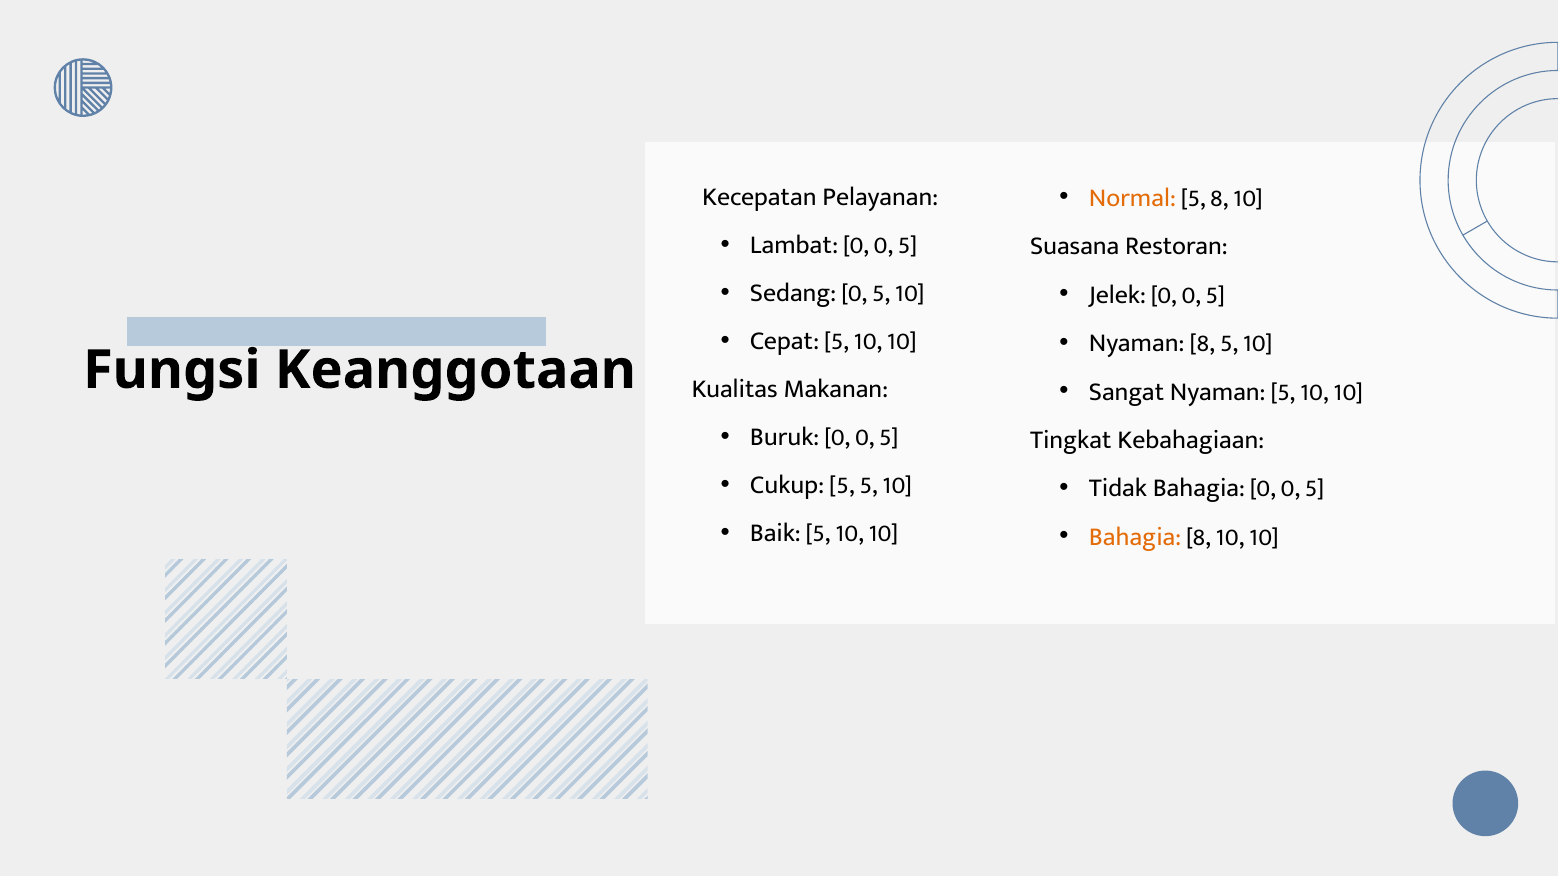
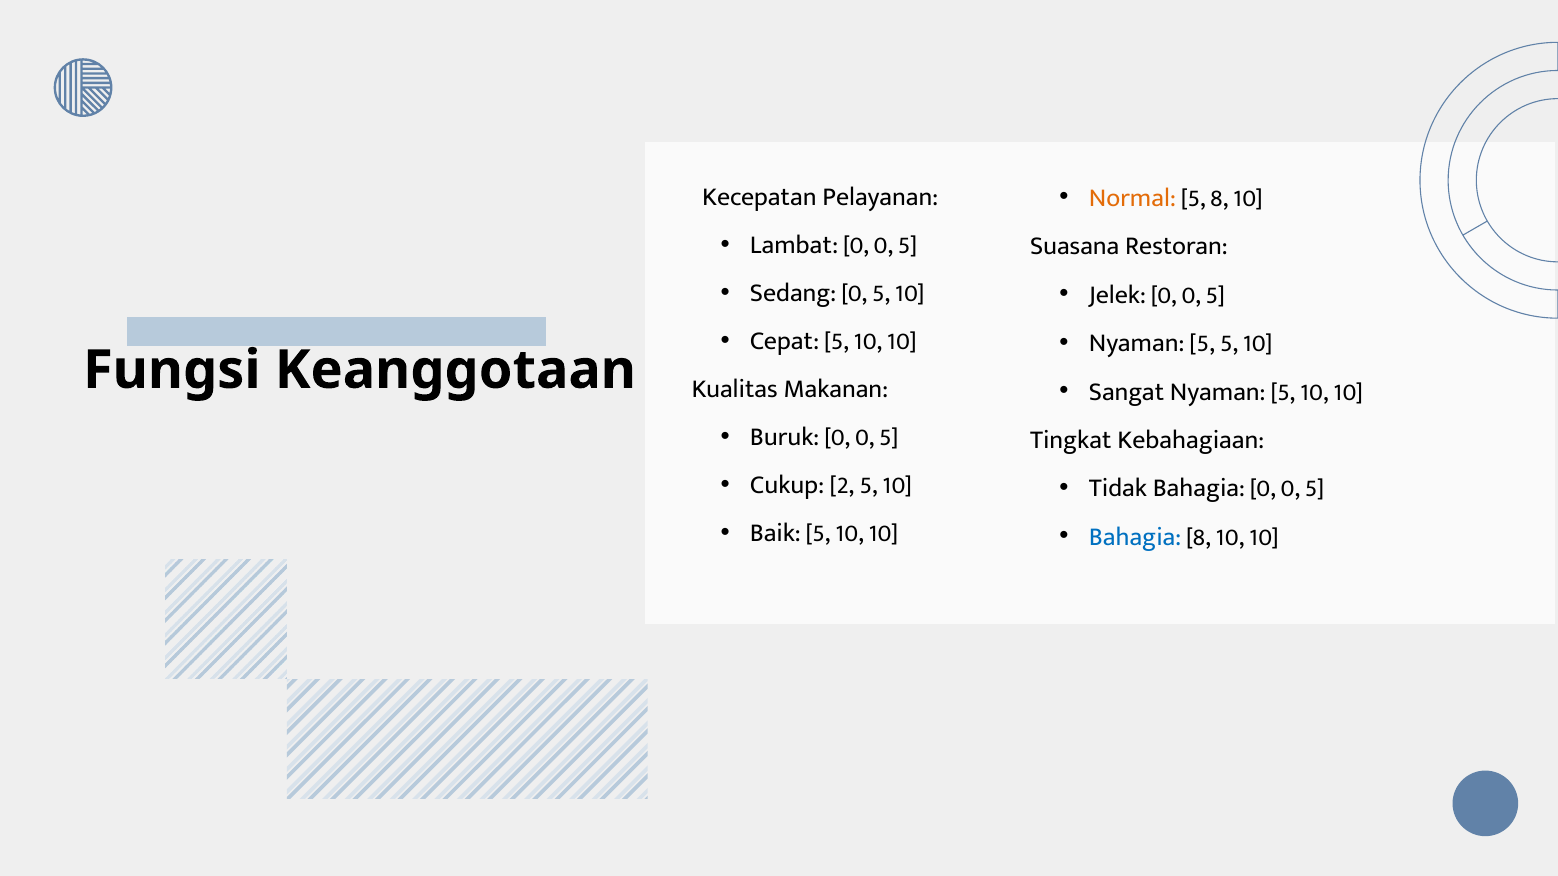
8: 8 -> 5 (1202, 343)
Cukup 5: 5 -> 2 (842, 486)
Bahagia colour: orange -> blue (1135, 537)
